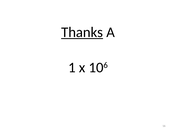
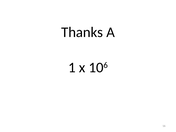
Thanks underline: present -> none (82, 32)
